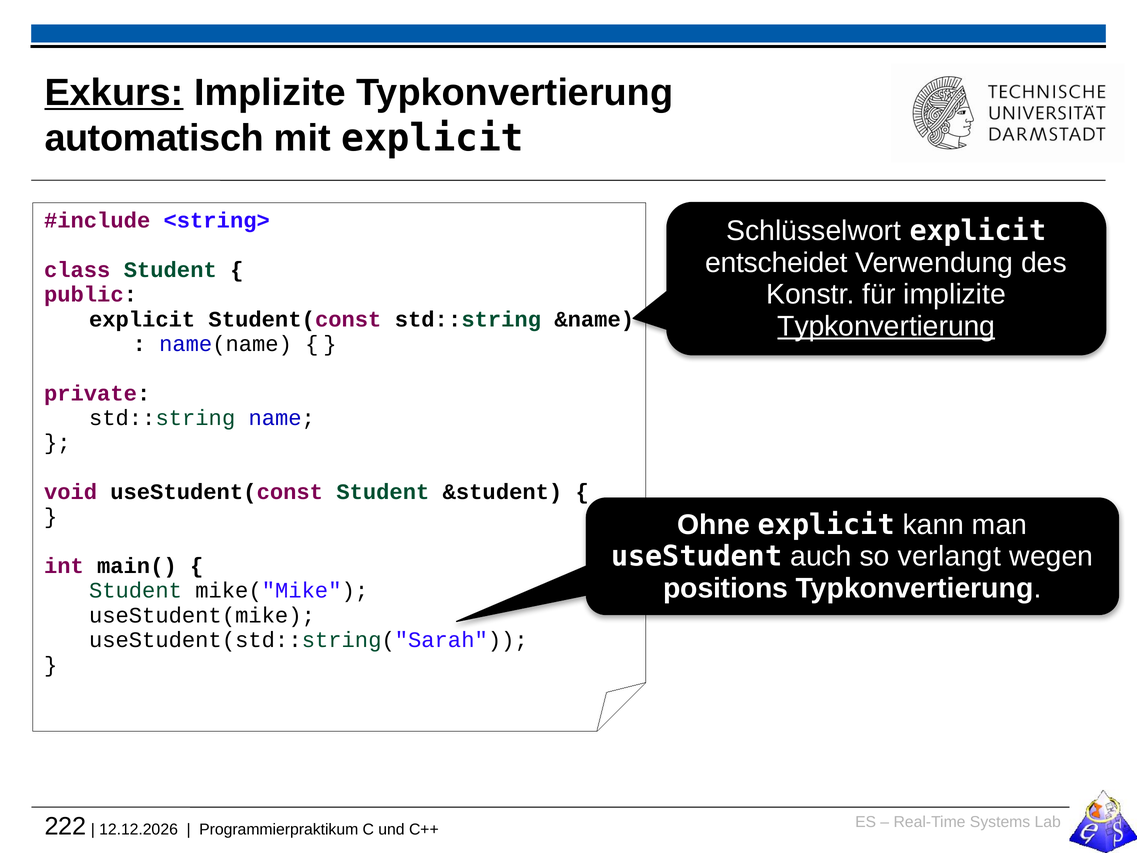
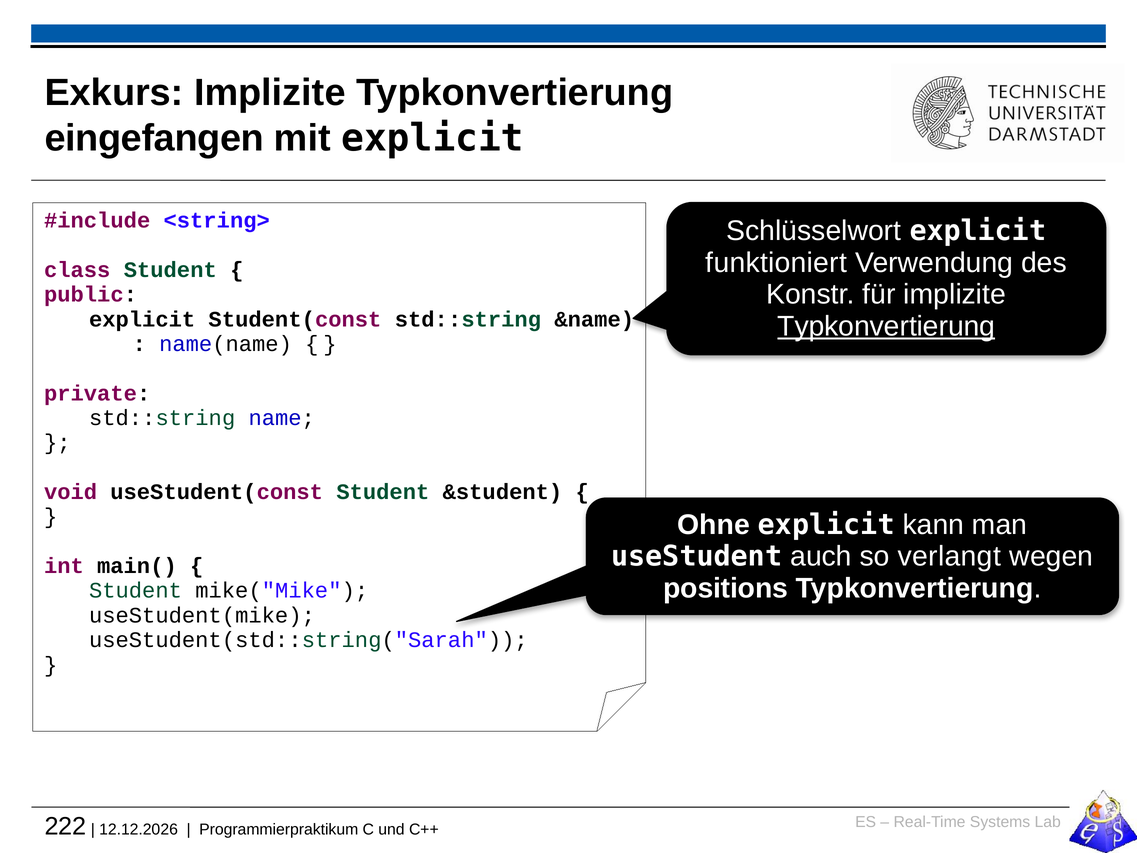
Exkurs underline: present -> none (114, 93)
automatisch: automatisch -> eingefangen (154, 138)
entscheidet: entscheidet -> funktioniert (776, 263)
